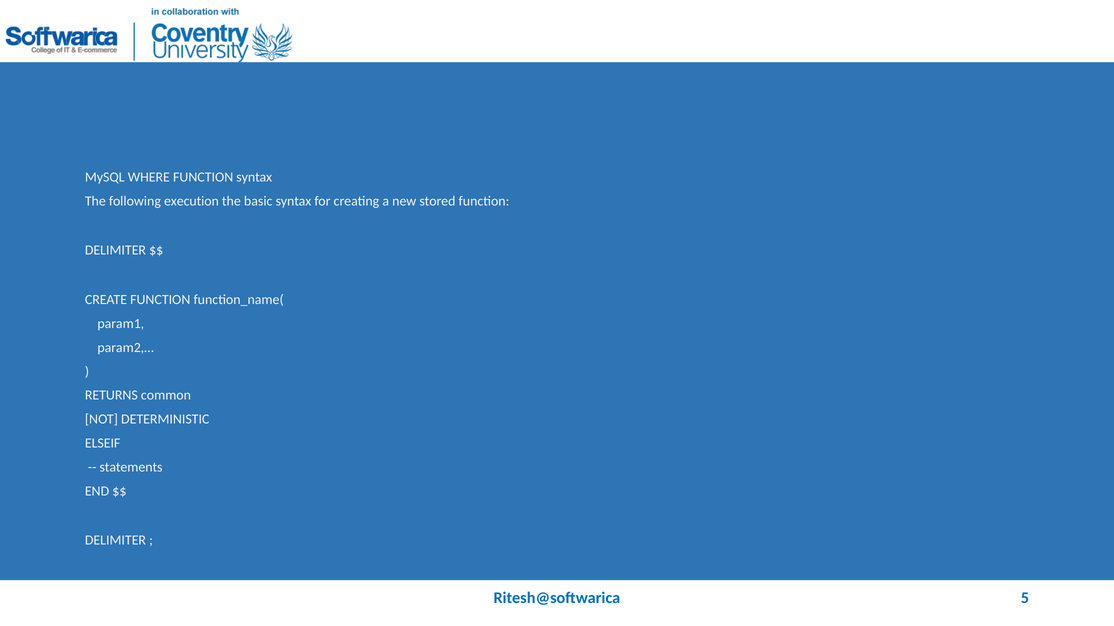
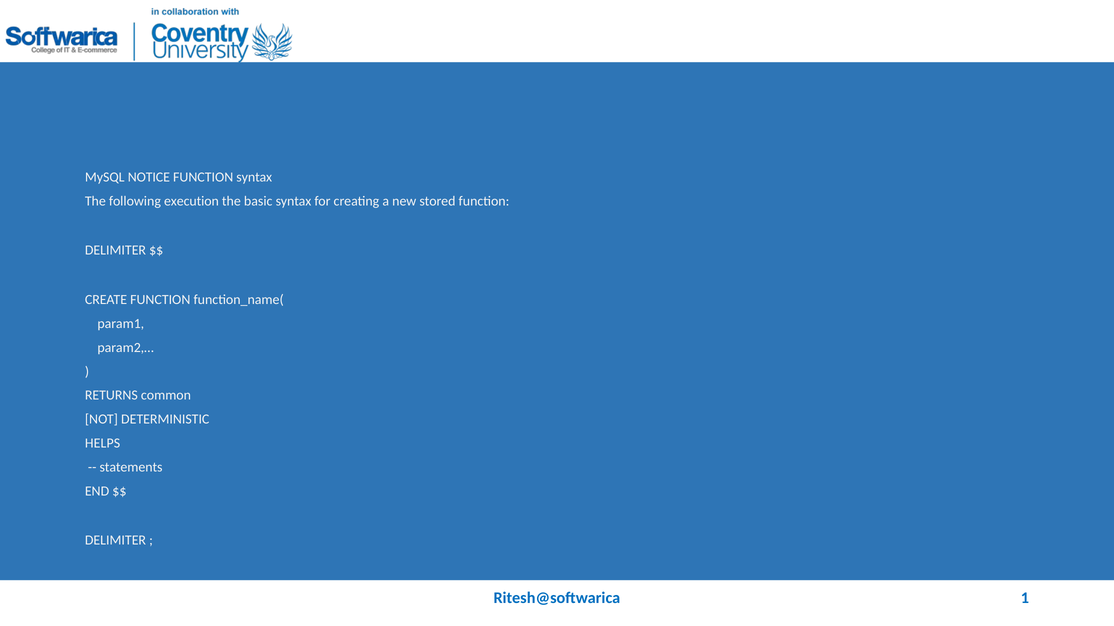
WHERE: WHERE -> NOTICE (149, 177)
ELSEIF: ELSEIF -> HELPS (103, 444)
5: 5 -> 1 (1025, 598)
